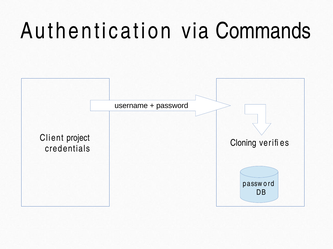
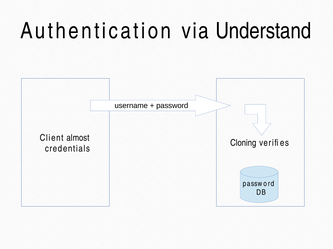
Commands: Commands -> Understand (263, 31)
project: project -> almost (78, 138)
